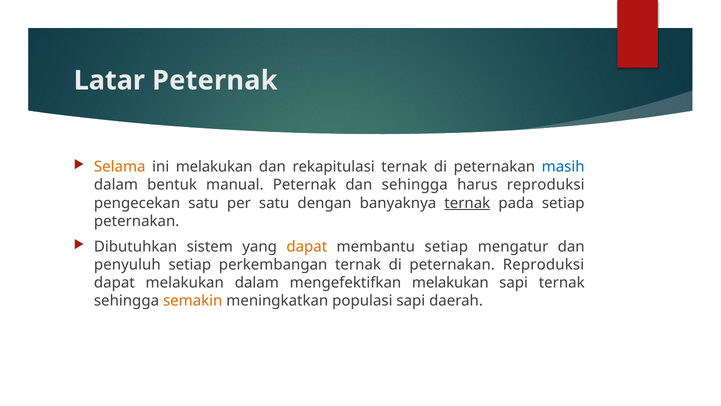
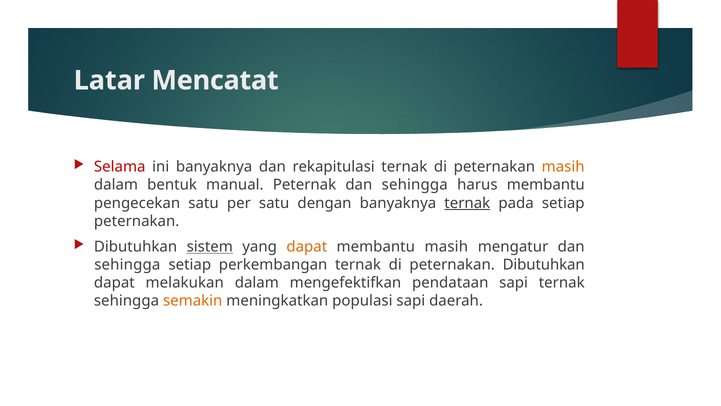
Latar Peternak: Peternak -> Mencatat (215, 80)
Selama colour: orange -> red (120, 167)
ini melakukan: melakukan -> banyaknya (214, 167)
masih colour: blue -> orange (563, 167)
harus reproduksi: reproduksi -> membantu (546, 185)
sistem underline: none -> present (210, 246)
membantu setiap: setiap -> masih (446, 246)
penyuluh: penyuluh -> sehingga (127, 265)
peternakan Reproduksi: Reproduksi -> Dibutuhkan (544, 265)
mengefektifkan melakukan: melakukan -> pendataan (450, 283)
